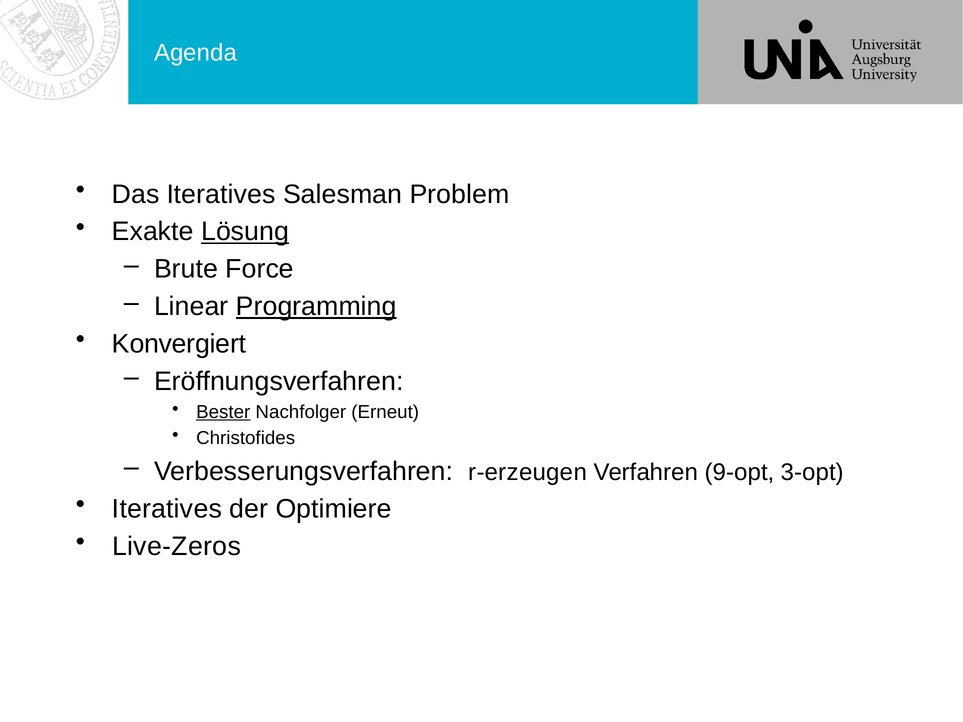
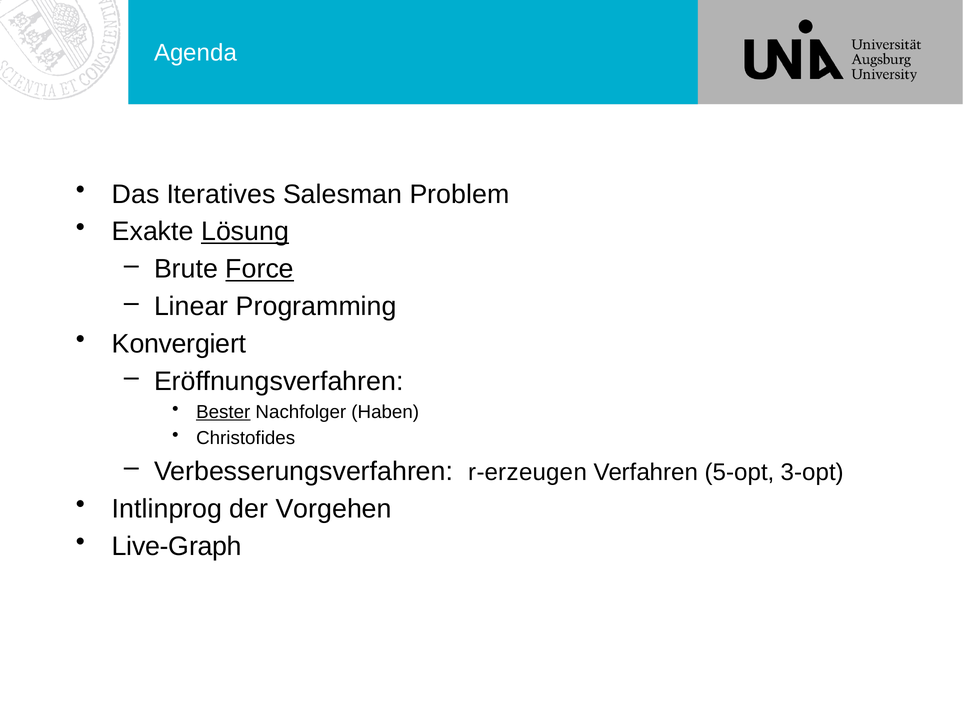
Force underline: none -> present (260, 269)
Programming underline: present -> none (316, 307)
Erneut: Erneut -> Haben (385, 412)
9-opt: 9-opt -> 5-opt (740, 472)
Iteratives: Iteratives -> Intlinprog (167, 509)
Optimiere: Optimiere -> Vorgehen (334, 509)
Live-Zeros: Live-Zeros -> Live-Graph (177, 546)
